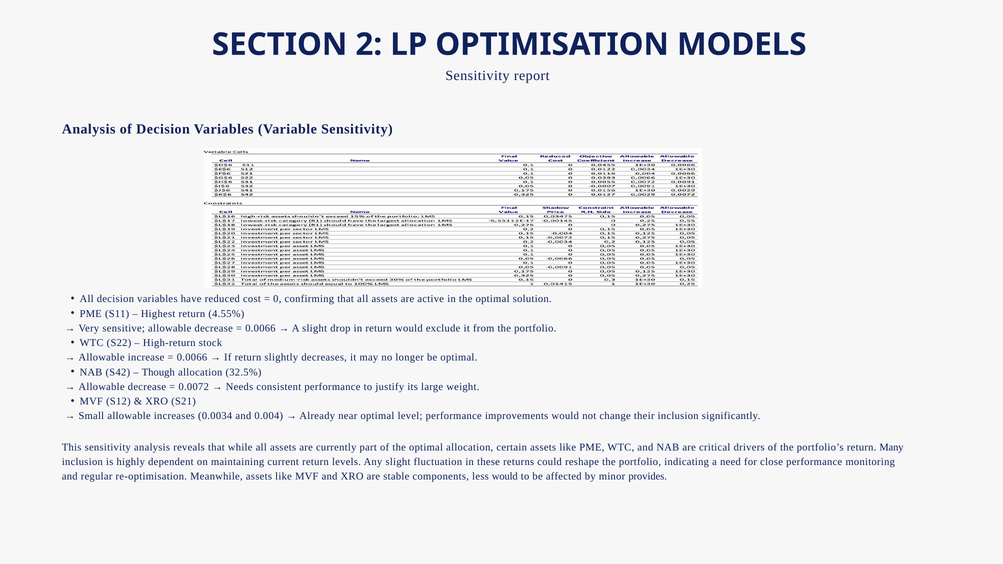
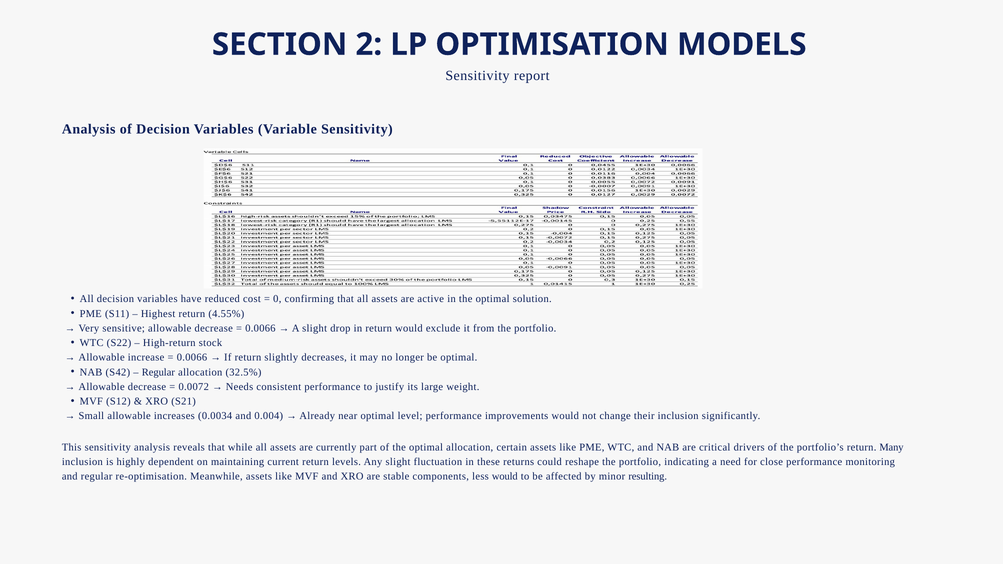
Though: Though -> Regular (158, 372)
provides: provides -> resulting (648, 477)
